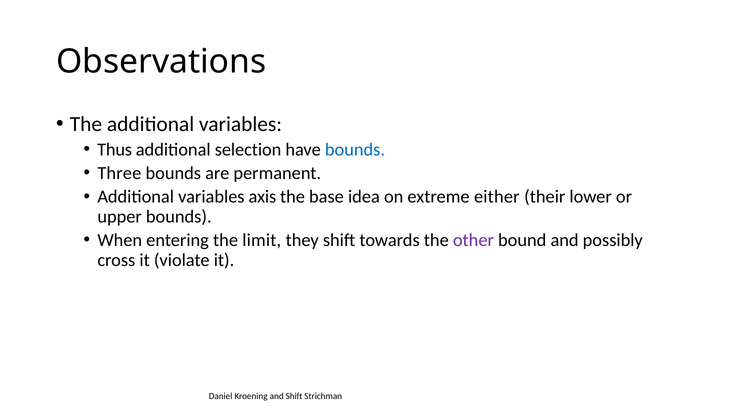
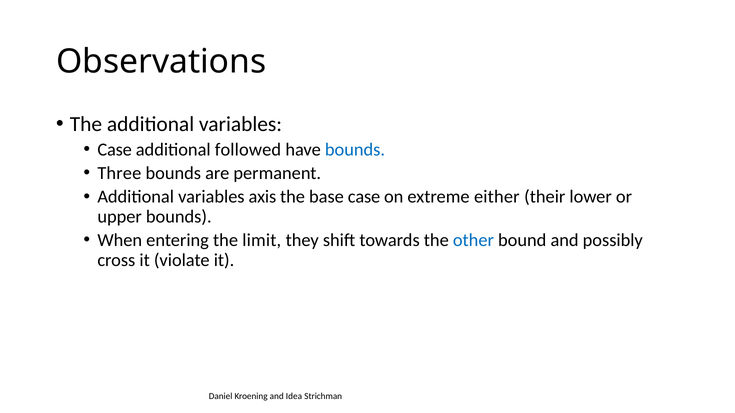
Thus: Thus -> Case (115, 150)
selection: selection -> followed (248, 150)
base idea: idea -> case (364, 197)
other colour: purple -> blue (473, 240)
and Shift: Shift -> Idea (294, 397)
